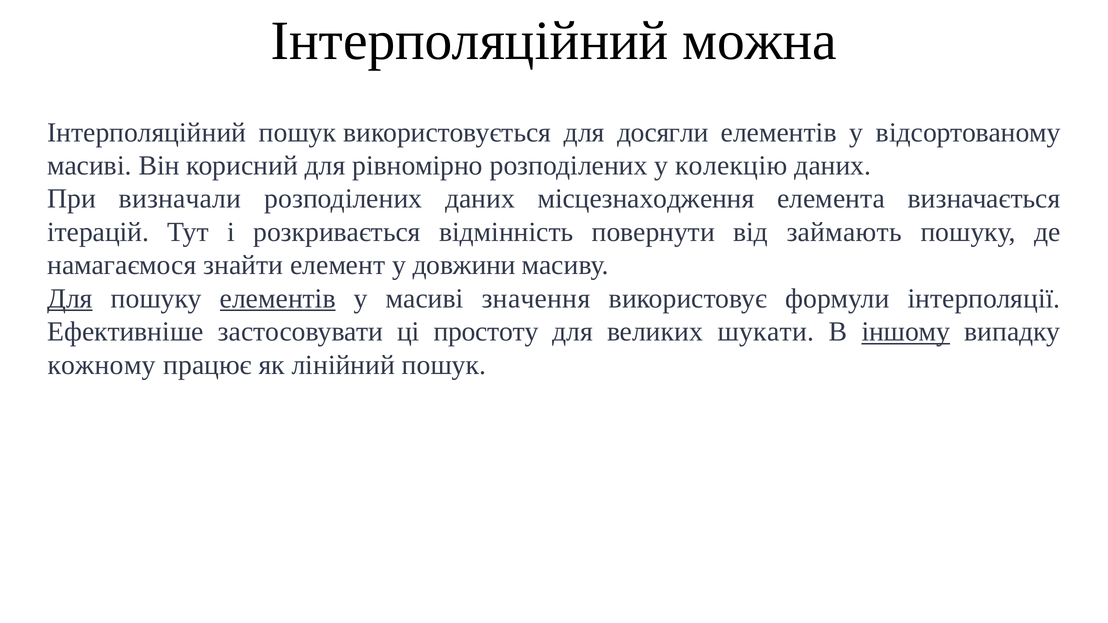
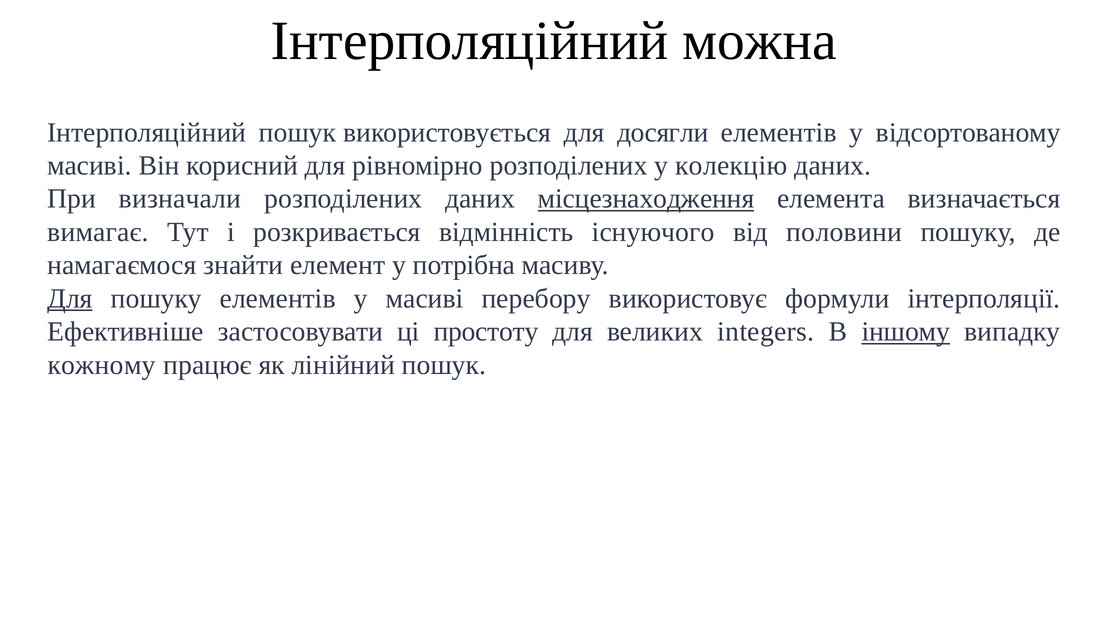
місцезнаходження underline: none -> present (646, 199)
ітерацій: ітерацій -> вимагає (98, 232)
повернути: повернути -> існуючого (653, 232)
займають: займають -> половини (844, 232)
довжини: довжини -> потрібна (464, 265)
елементів underline: present -> none (278, 299)
значення: значення -> перебору (536, 299)
шукати: шукати -> integers (766, 332)
